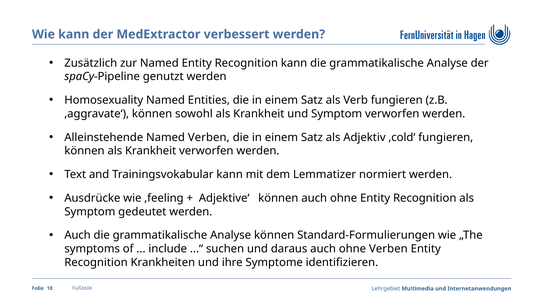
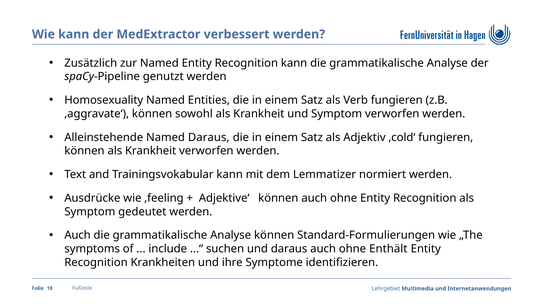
Named Verben: Verben -> Daraus (209, 137)
ohne Verben: Verben -> Enthält (388, 249)
